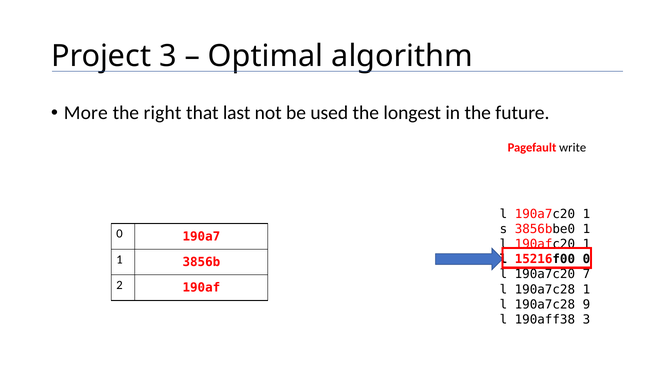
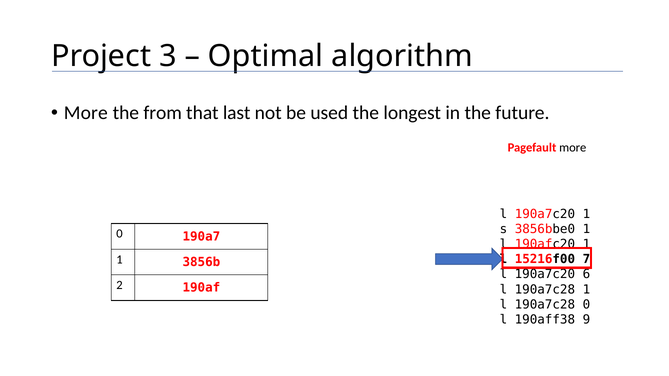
right: right -> from (163, 113)
Pagefault write: write -> more (573, 148)
15216f00 0: 0 -> 7 (586, 260)
7: 7 -> 6 (586, 275)
190a7c28 9: 9 -> 0 (586, 305)
190aff38 3: 3 -> 9 (586, 320)
